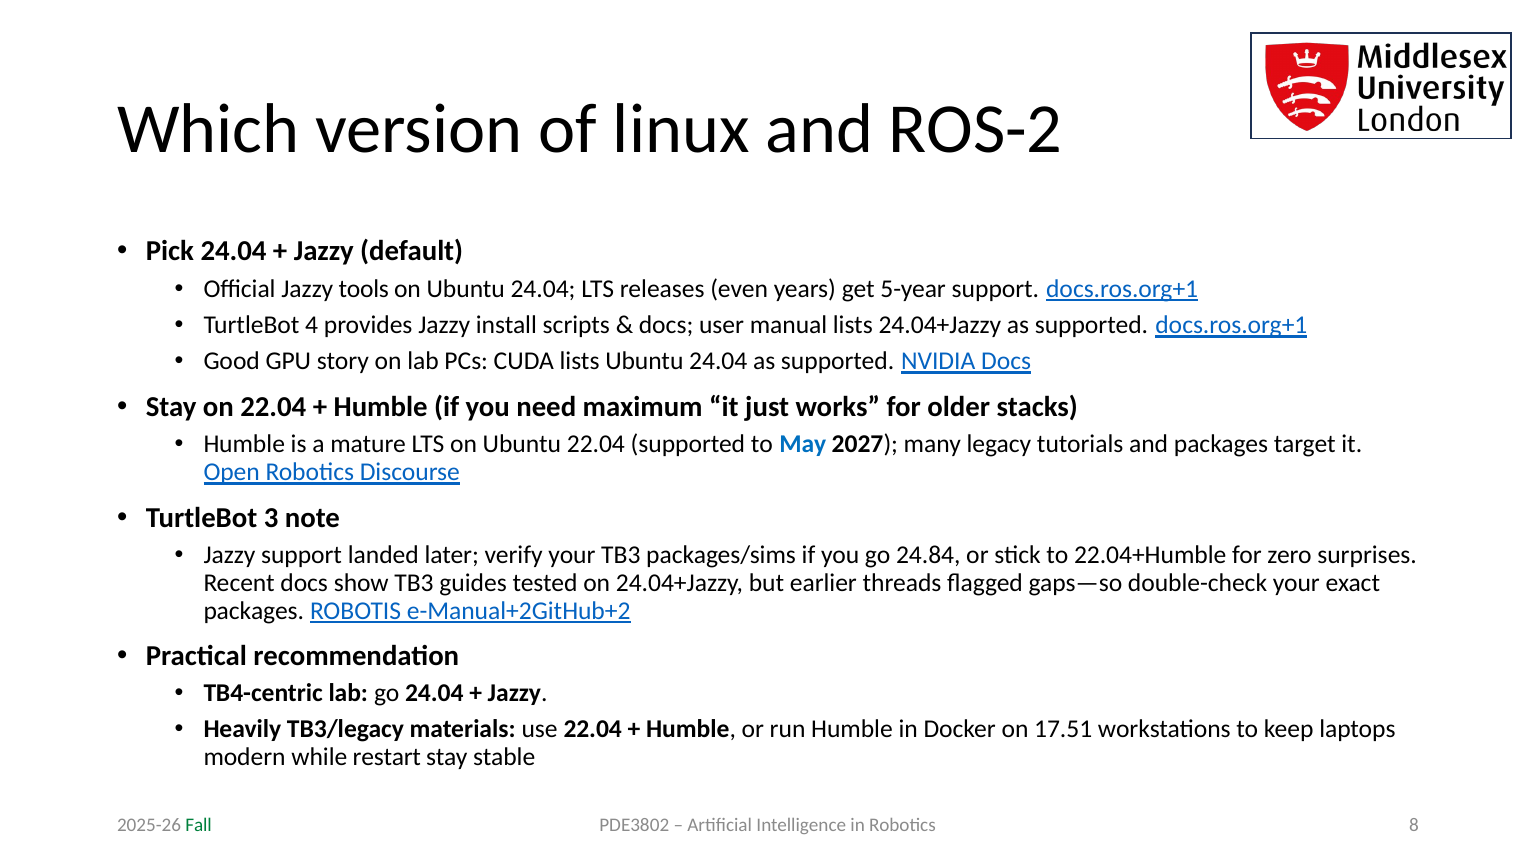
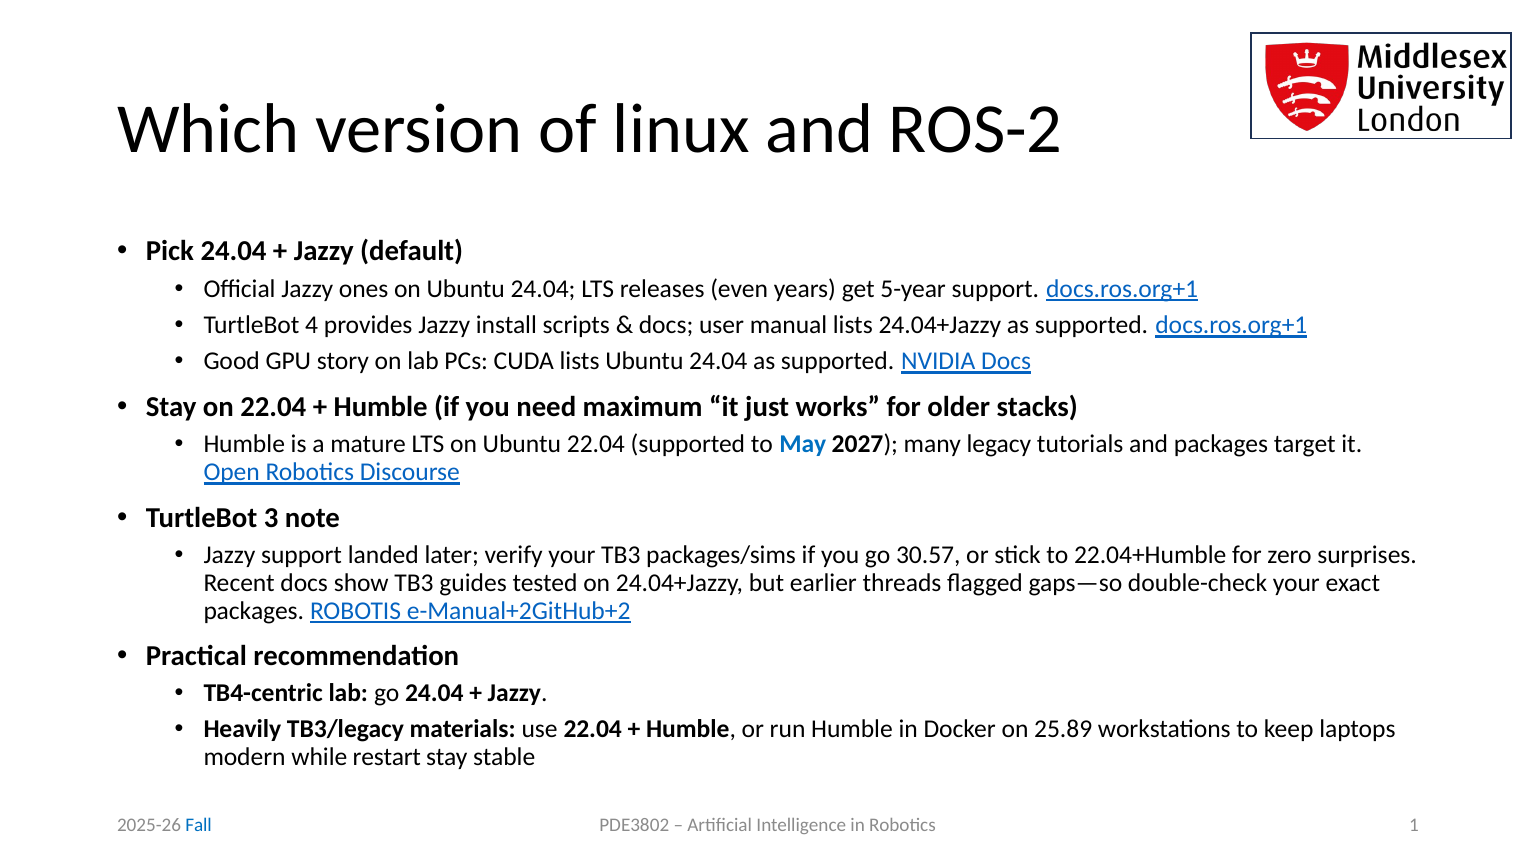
tools: tools -> ones (364, 289)
24.84: 24.84 -> 30.57 (928, 555)
17.51: 17.51 -> 25.89 (1063, 729)
8: 8 -> 1 (1414, 825)
Fall colour: green -> blue (199, 825)
